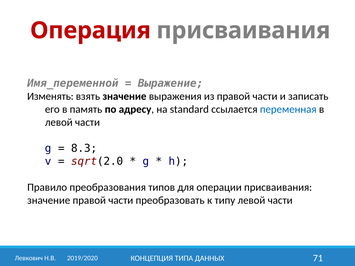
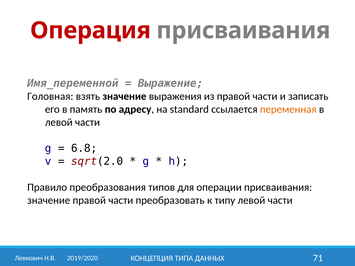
Изменять: Изменять -> Головная (50, 96)
переменная colour: blue -> orange (288, 109)
8.3: 8.3 -> 6.8 (84, 148)
